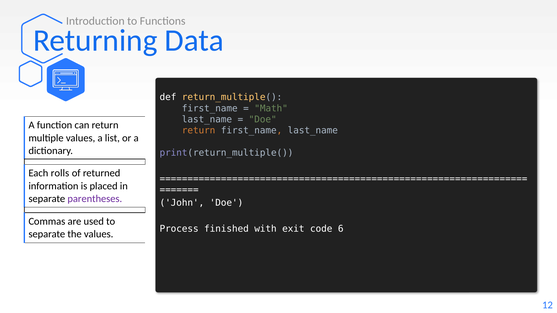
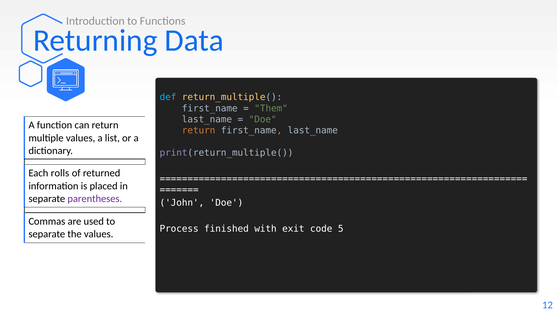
def colour: white -> light blue (168, 97)
Math: Math -> Them (271, 108)
6: 6 -> 5 (341, 229)
